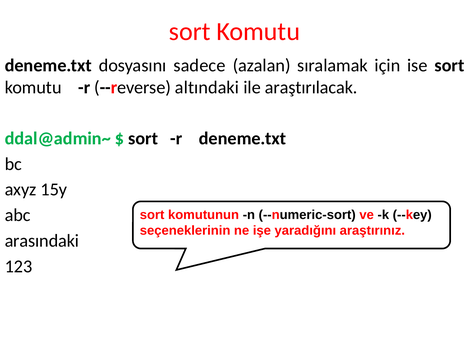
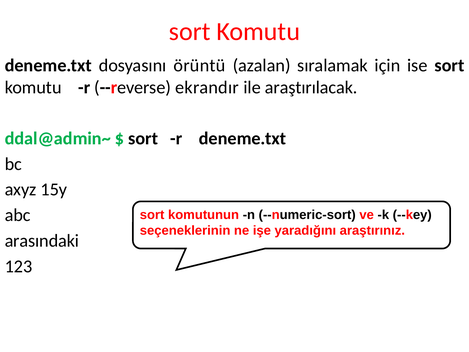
sadece: sadece -> örüntü (200, 65)
altındaki: altındaki -> ekrandır (207, 87)
